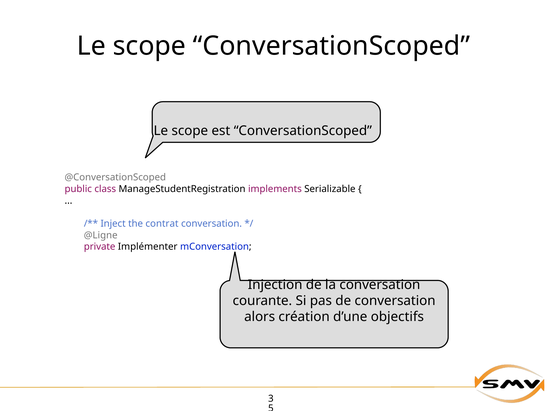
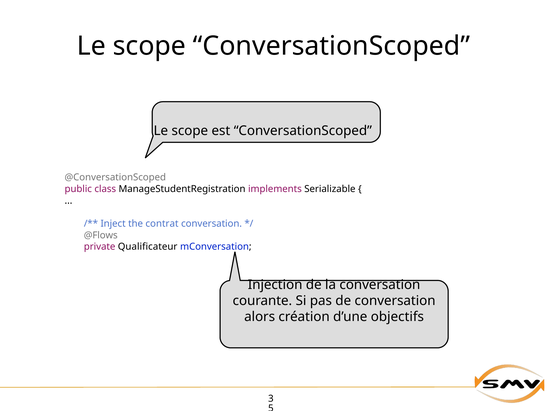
@Ligne: @Ligne -> @Flows (101, 235)
Implémenter: Implémenter -> Qualificateur (148, 246)
